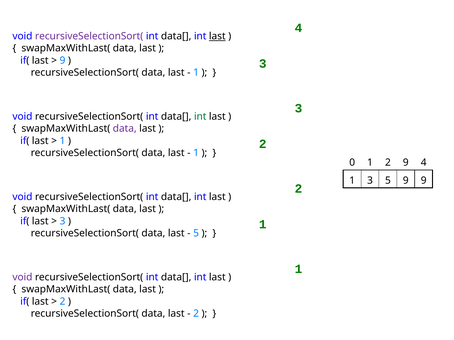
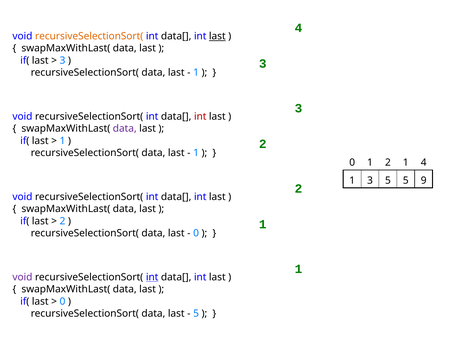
recursiveSelectionSort( colour: purple -> orange (89, 36)
9: 9 -> 3 (63, 60)
int colour: green -> red (200, 117)
1 2 9: 9 -> 1 (406, 163)
5 9: 9 -> 5 (406, 181)
3: 3 -> 2 (63, 221)
5: 5 -> 0 (196, 233)
int underline: none -> present (152, 278)
2: 2 -> 0 (63, 302)
2: 2 -> 5 (196, 314)
